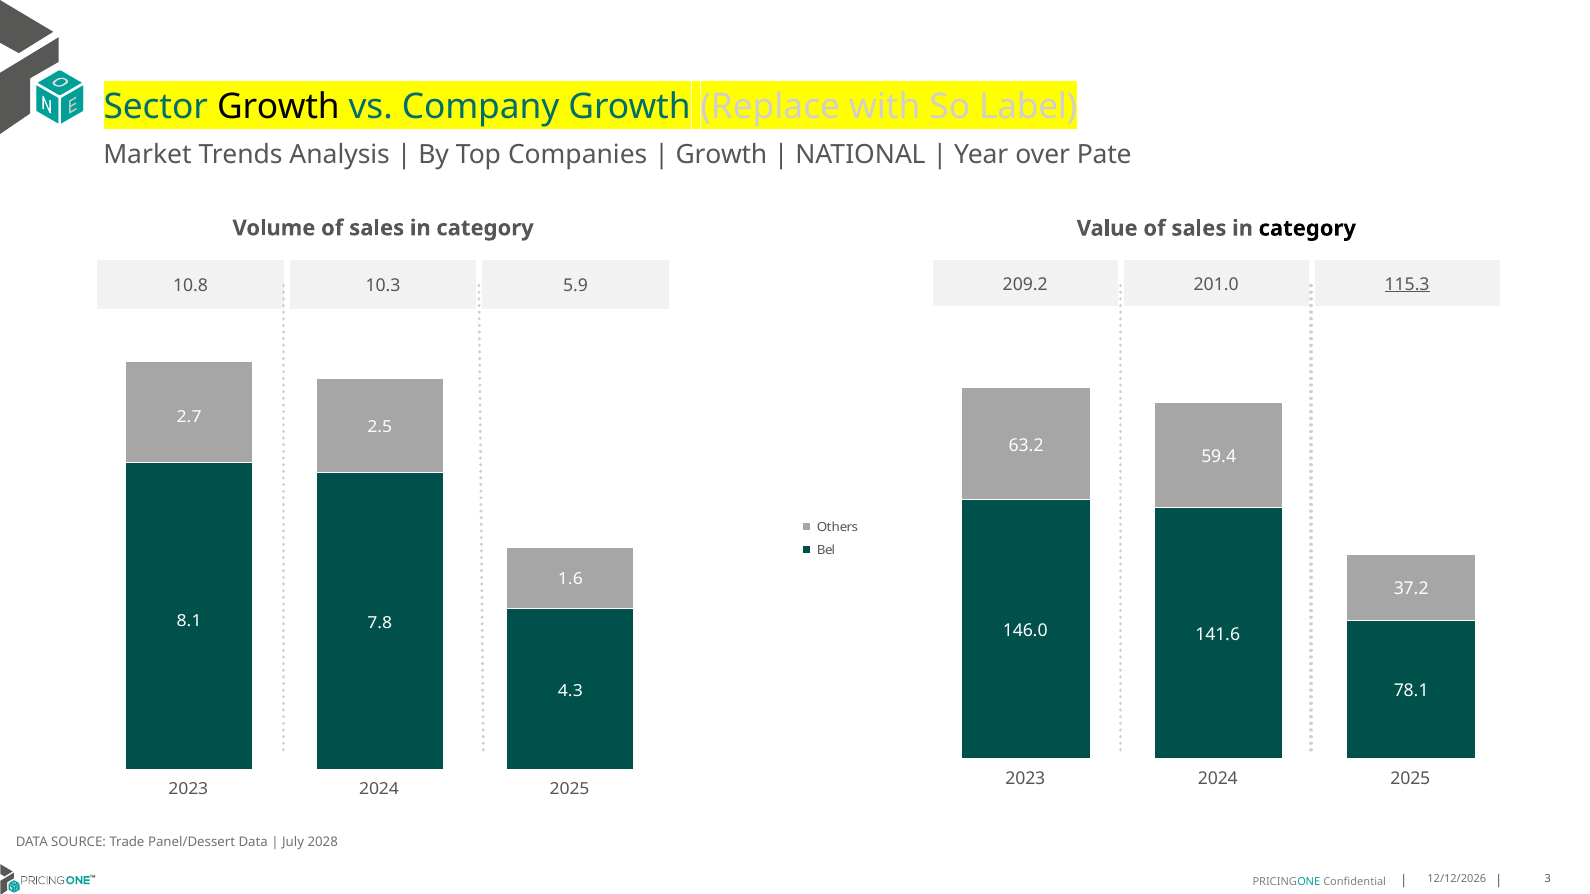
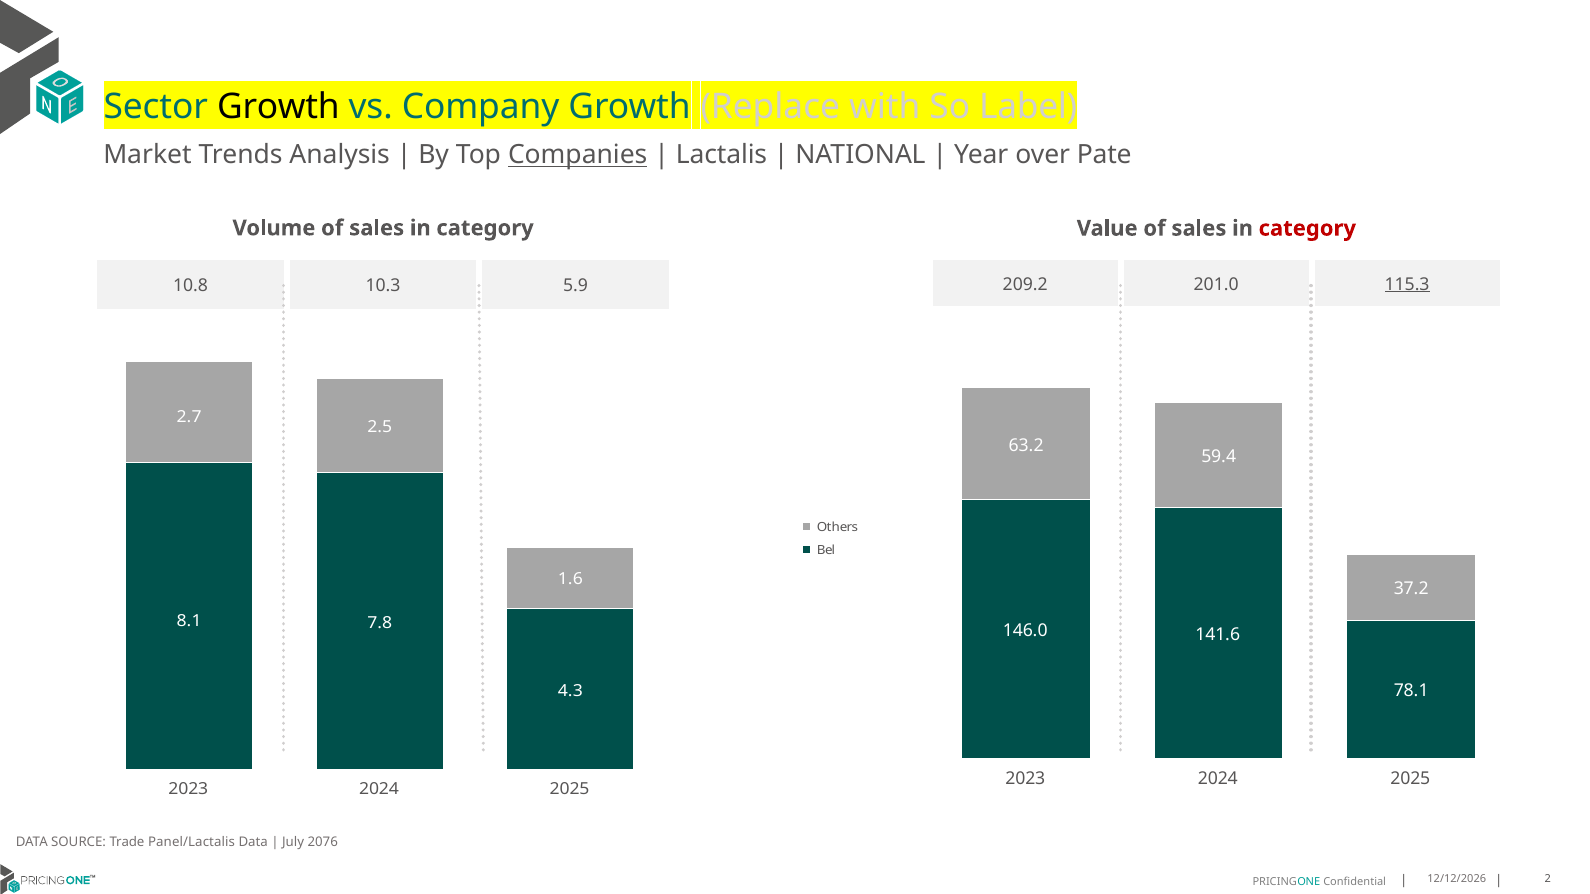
Companies underline: none -> present (578, 155)
Growth: Growth -> Lactalis (721, 155)
category colour: black -> red (1307, 228)
Panel/Dessert: Panel/Dessert -> Panel/Lactalis (192, 842)
2028: 2028 -> 2076 (323, 842)
3: 3 -> 2 (1548, 879)
